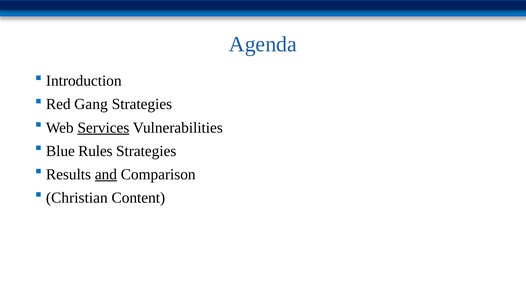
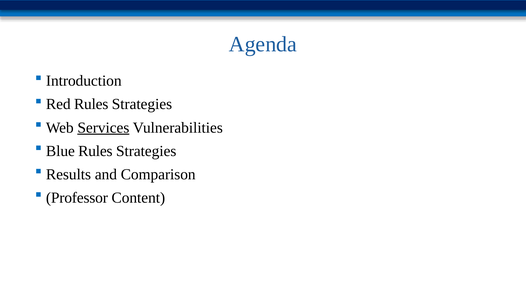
Red Gang: Gang -> Rules (91, 104)
and underline: present -> none (106, 174)
Christian: Christian -> Professor (77, 198)
